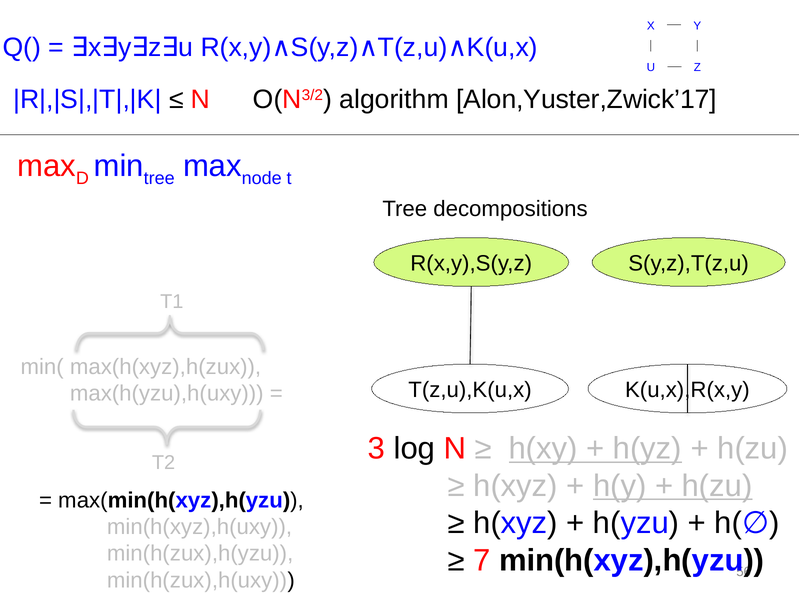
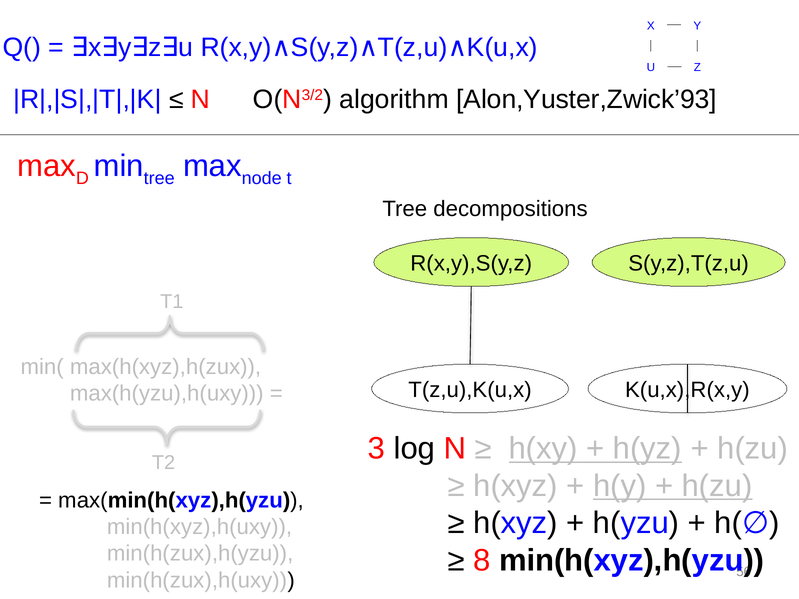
Alon,Yuster,Zwick’17: Alon,Yuster,Zwick’17 -> Alon,Yuster,Zwick’93 (587, 100)
7: 7 -> 8 (482, 561)
